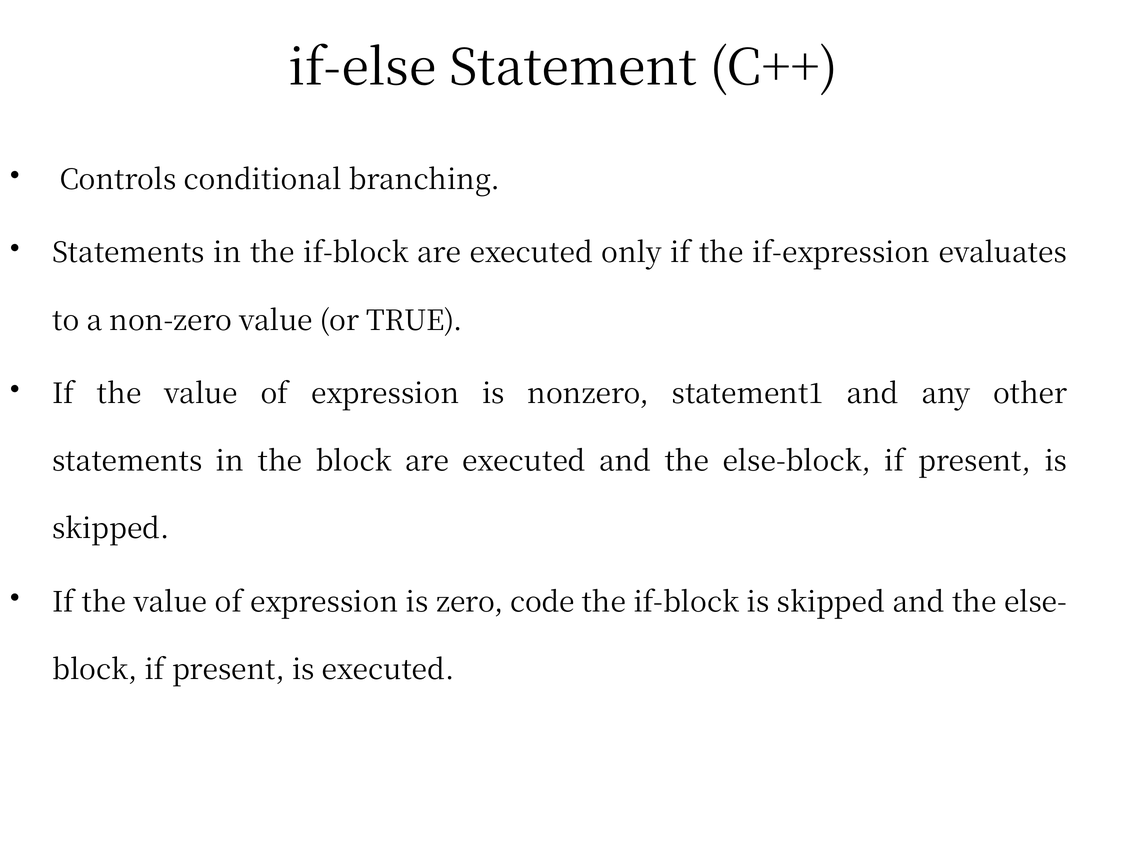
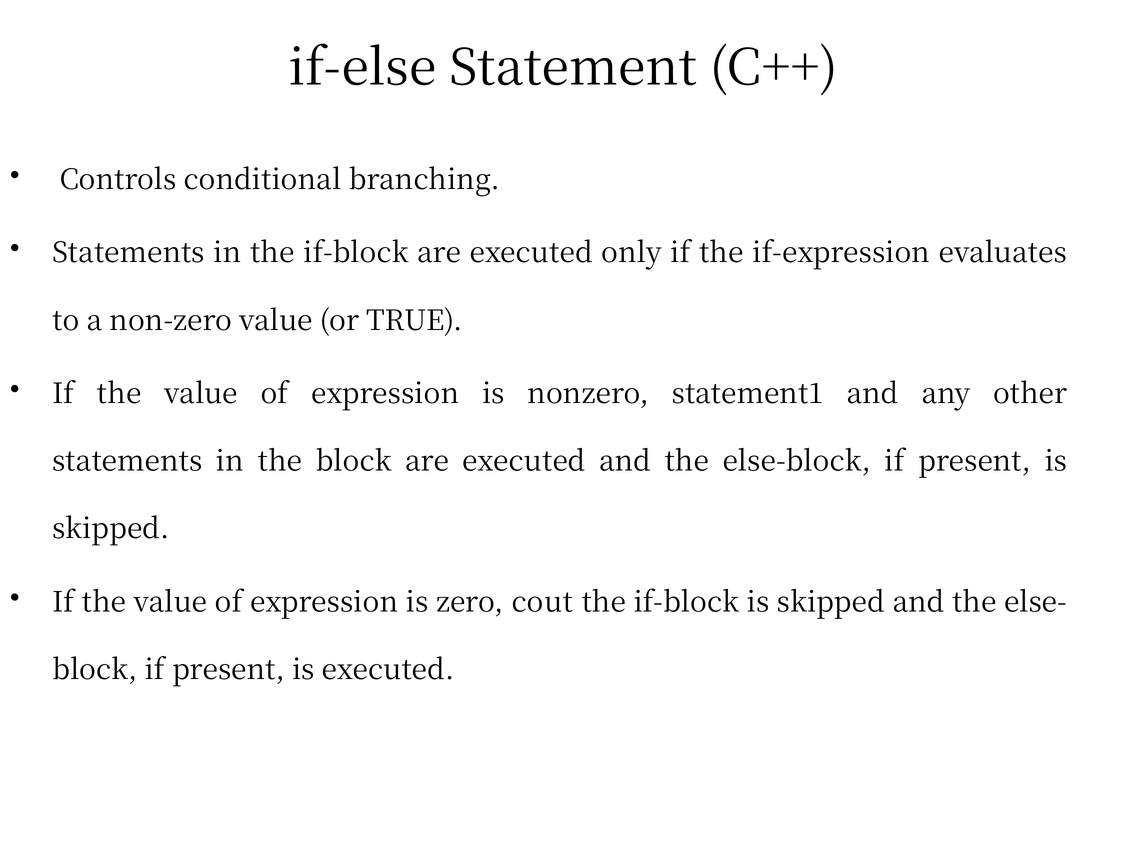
code: code -> cout (542, 603)
